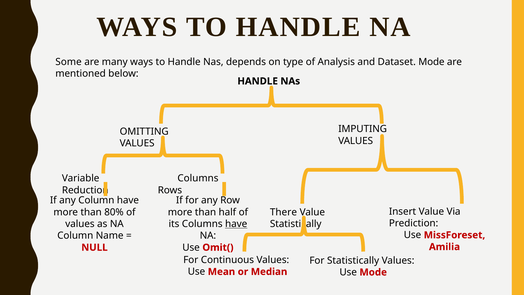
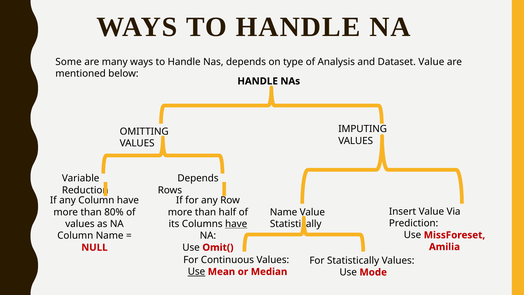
Dataset Mode: Mode -> Value (431, 62)
Columns: Columns -> Depends (198, 178)
There: There -> Name (284, 212)
Use underline: none -> present (197, 271)
